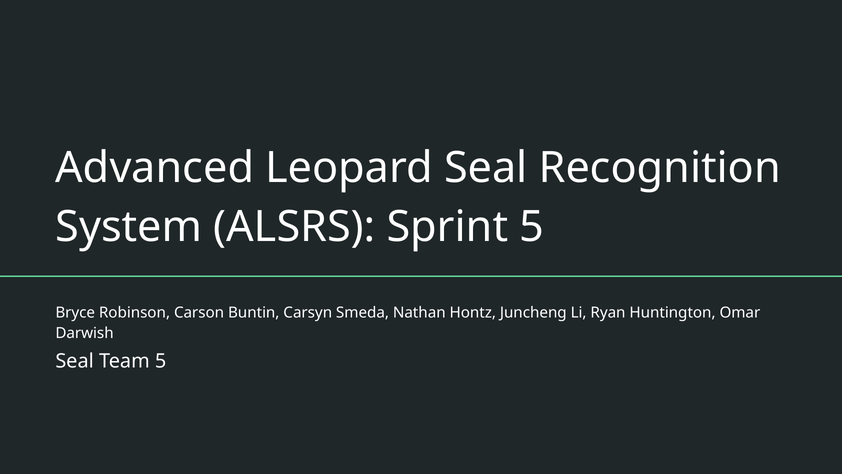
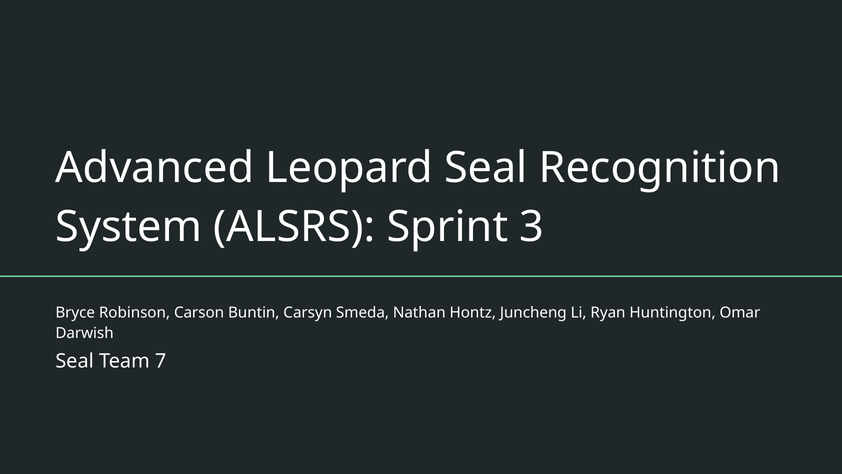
Sprint 5: 5 -> 3 (532, 227)
Team 5: 5 -> 7 (161, 361)
